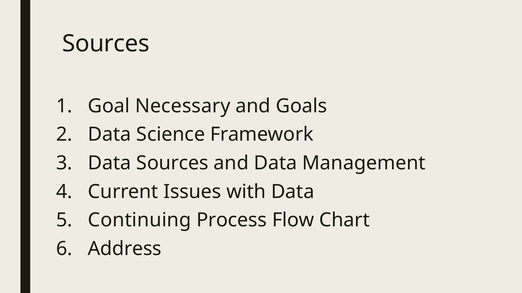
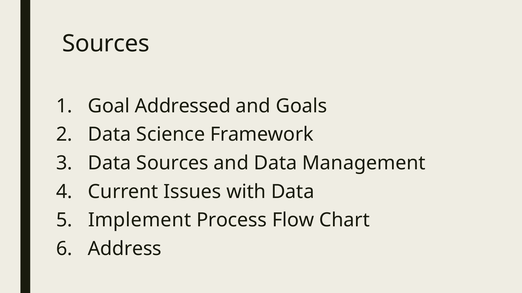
Necessary: Necessary -> Addressed (183, 106)
Continuing: Continuing -> Implement (140, 221)
